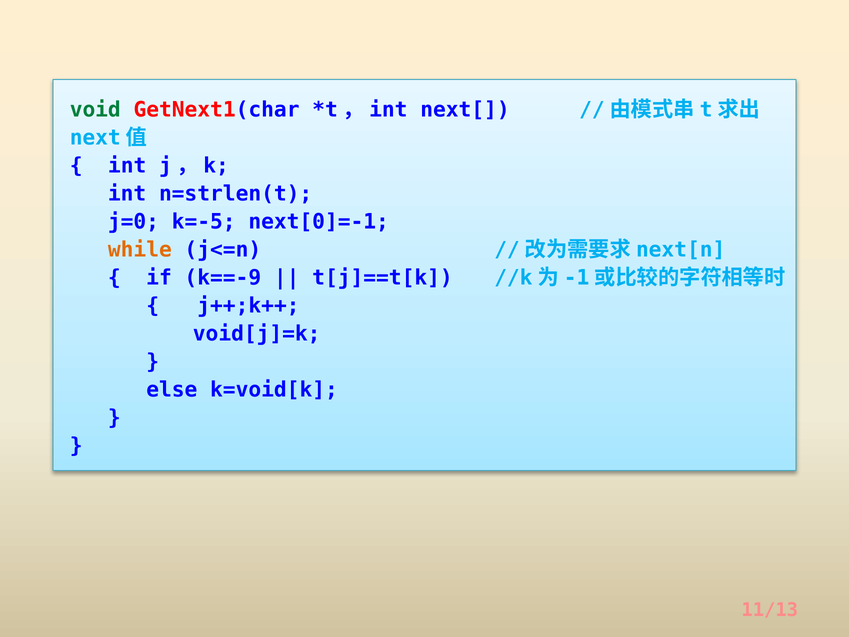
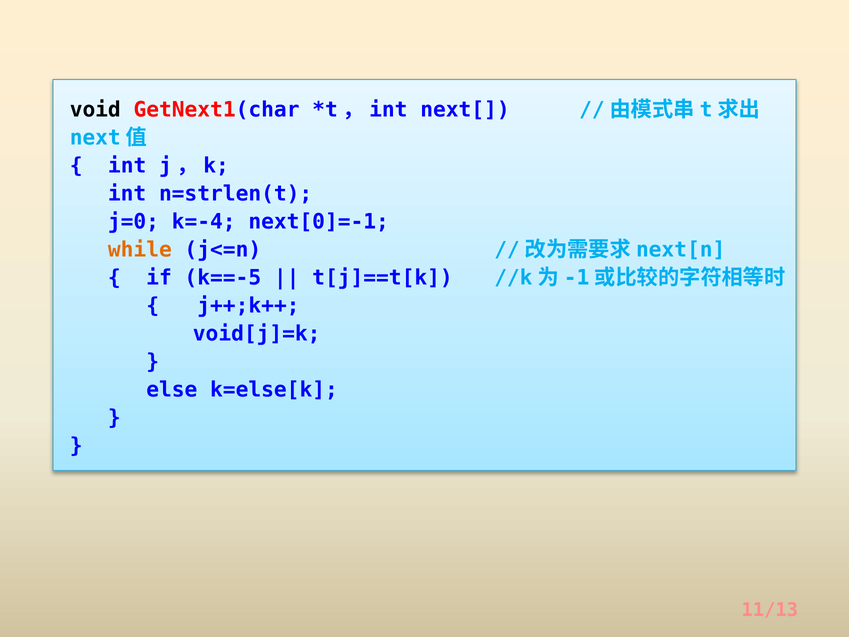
void colour: green -> black (95, 110)
k=-5: k=-5 -> k=-4 (204, 222)
k==-9: k==-9 -> k==-5 (223, 278)
k=void[k: k=void[k -> k=else[k (274, 390)
